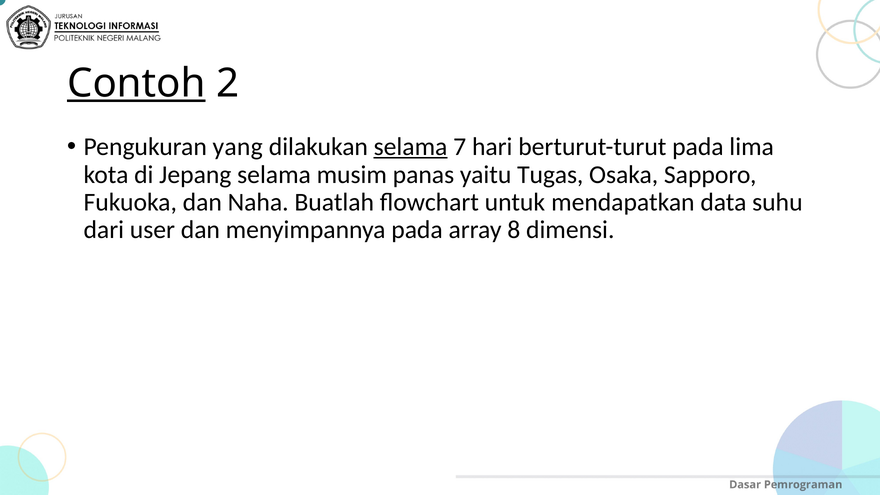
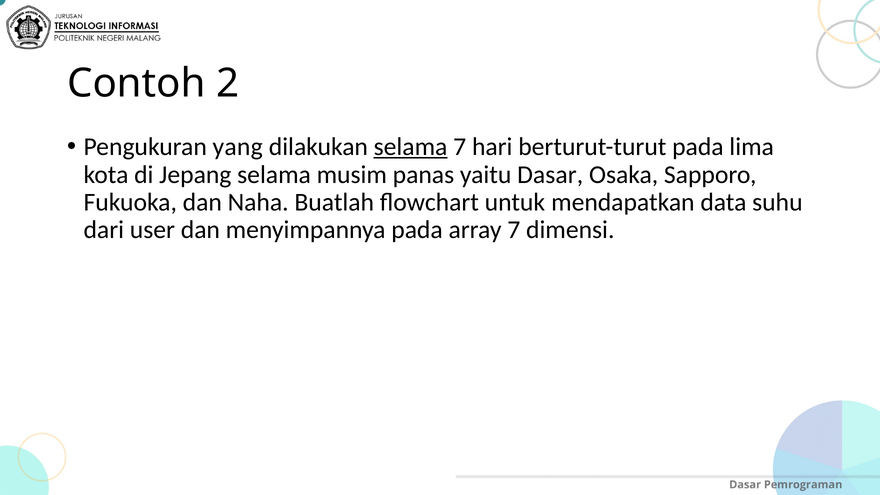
Contoh underline: present -> none (136, 83)
Tugas: Tugas -> Dasar (550, 175)
array 8: 8 -> 7 (514, 230)
